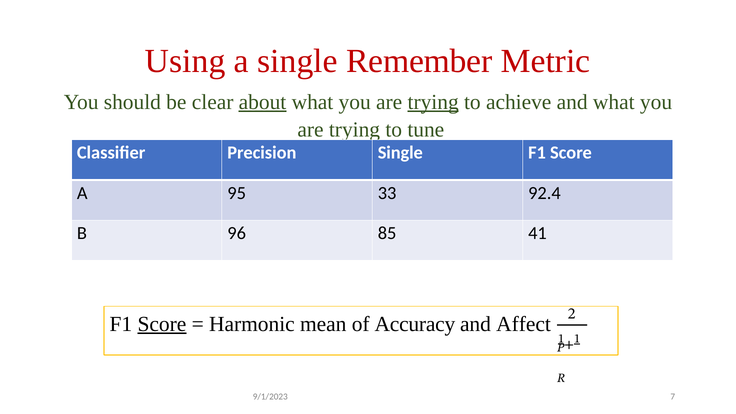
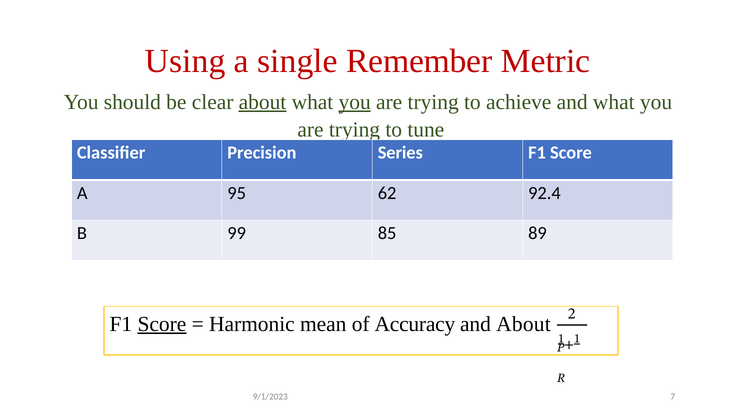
you underline: none -> present (355, 102)
trying underline: present -> none (433, 102)
Precision Single: Single -> Series (400, 153)
33: 33 -> 62 (387, 193)
96: 96 -> 99 (237, 233)
41: 41 -> 89 (537, 233)
and Affect: Affect -> About (523, 324)
